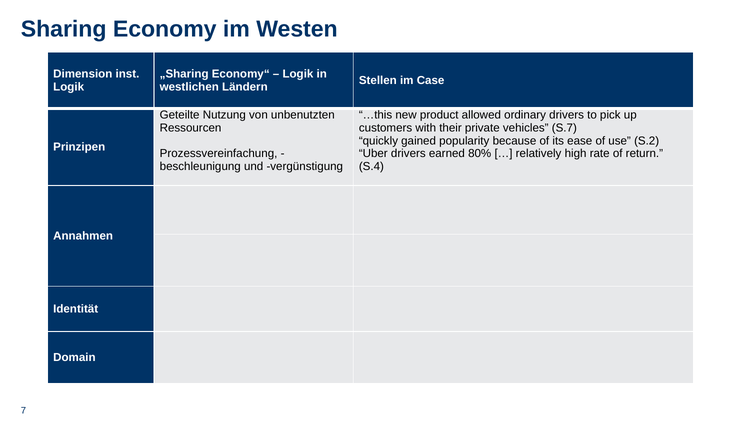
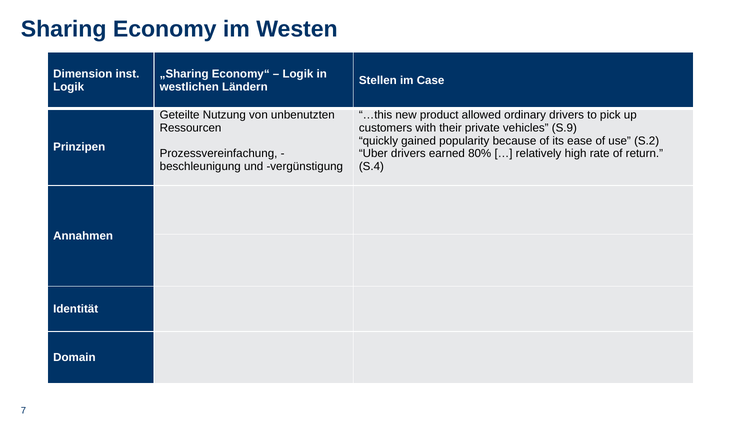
S.7: S.7 -> S.9 (564, 128)
